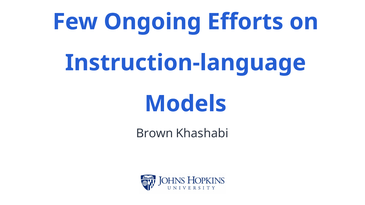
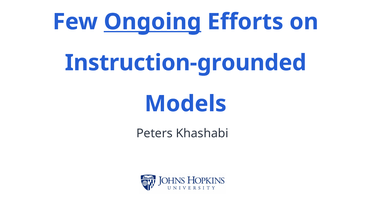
Ongoing underline: none -> present (153, 22)
Instruction-language: Instruction-language -> Instruction-grounded (186, 63)
Brown: Brown -> Peters (155, 134)
